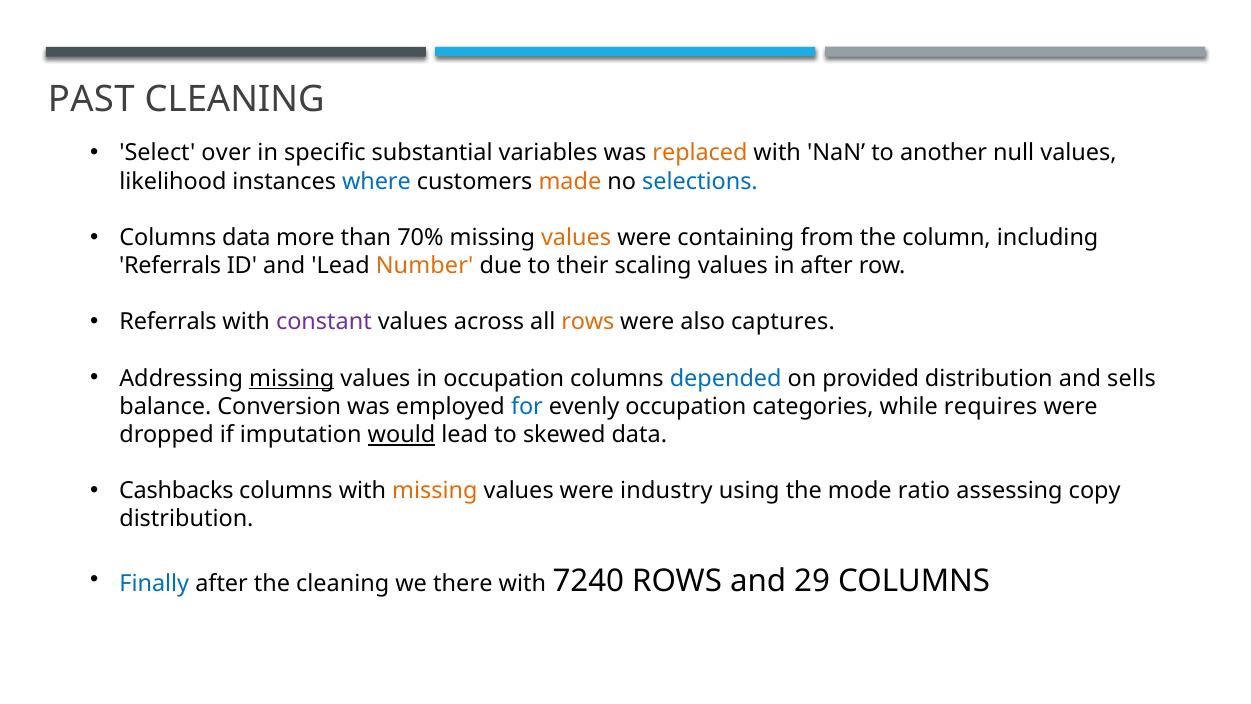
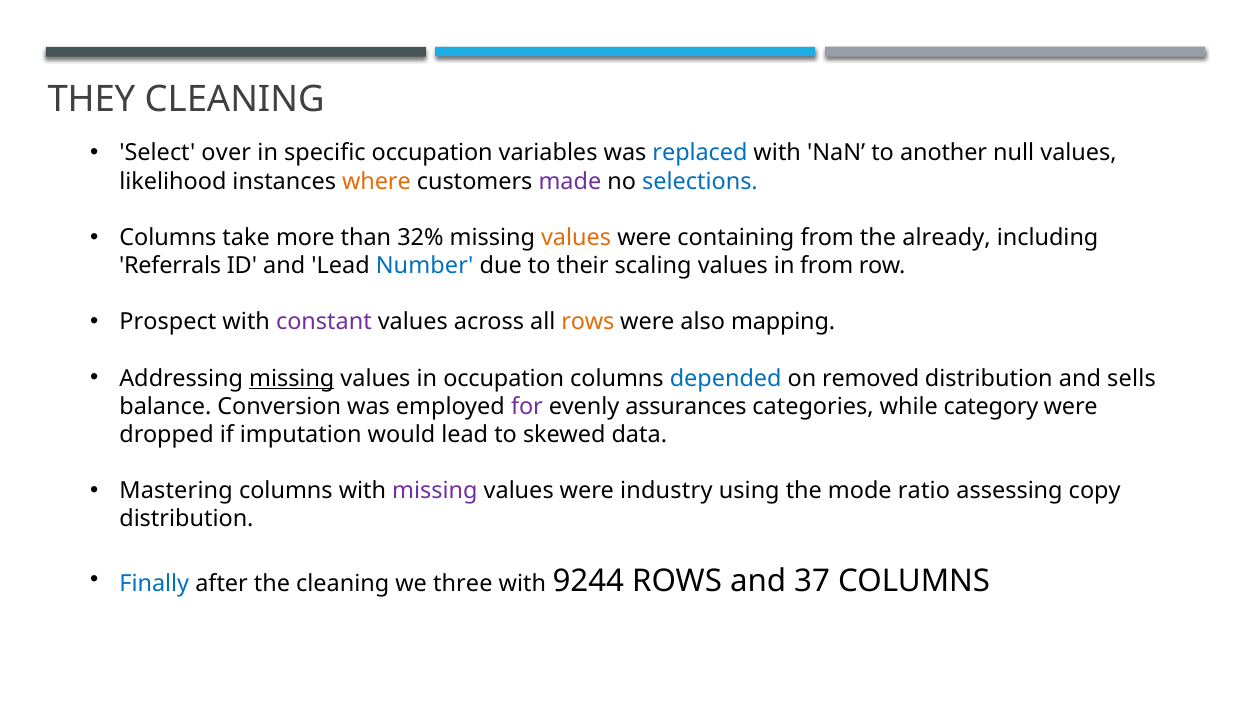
PAST: PAST -> THEY (92, 100)
specific substantial: substantial -> occupation (432, 153)
replaced colour: orange -> blue (700, 153)
where colour: blue -> orange (376, 181)
made colour: orange -> purple (570, 181)
Columns data: data -> take (246, 237)
70%: 70% -> 32% (420, 237)
column: column -> already (946, 237)
Number colour: orange -> blue (425, 266)
in after: after -> from (827, 266)
Referrals: Referrals -> Prospect (168, 322)
captures: captures -> mapping (783, 322)
provided: provided -> removed (871, 378)
for colour: blue -> purple (527, 406)
evenly occupation: occupation -> assurances (686, 406)
requires: requires -> category (991, 406)
would underline: present -> none (401, 435)
Cashbacks: Cashbacks -> Mastering (176, 491)
missing colour: orange -> purple (435, 491)
there: there -> three (463, 583)
7240: 7240 -> 9244 (588, 581)
29: 29 -> 37 (812, 581)
